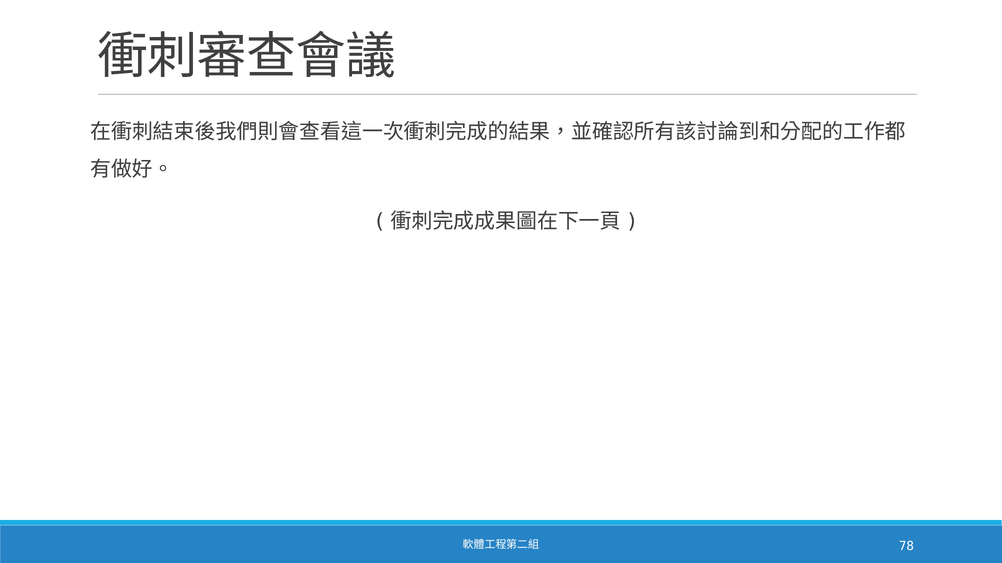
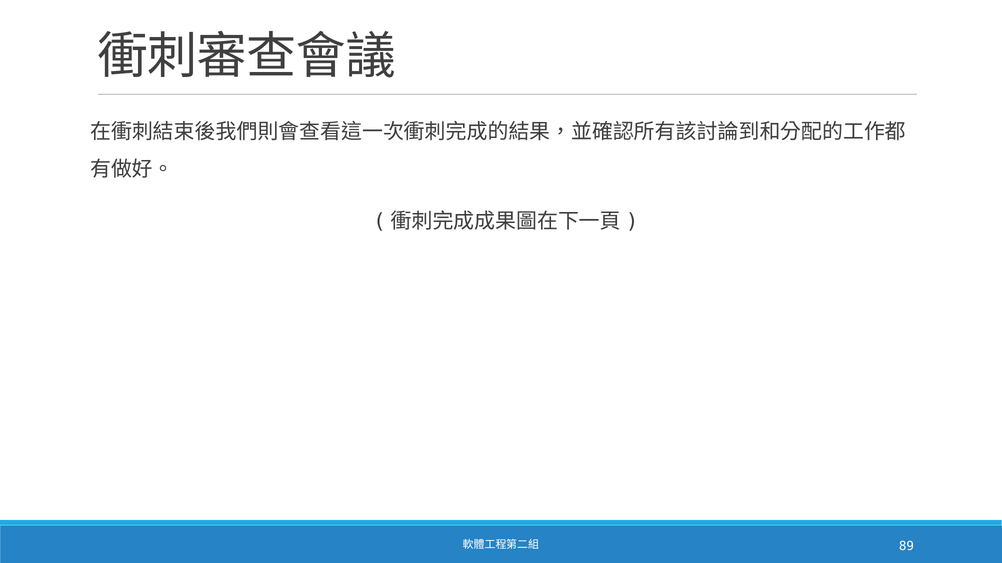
78: 78 -> 89 (906, 547)
